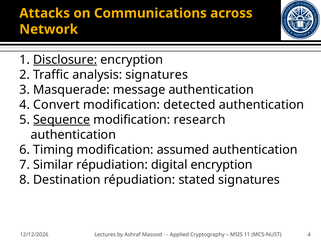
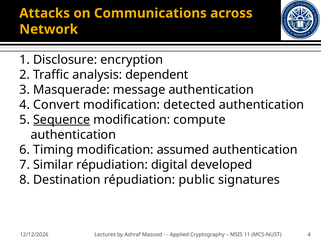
Disclosure underline: present -> none (65, 60)
analysis signatures: signatures -> dependent (157, 75)
research: research -> compute (200, 120)
digital encryption: encryption -> developed (222, 165)
stated: stated -> public (197, 180)
